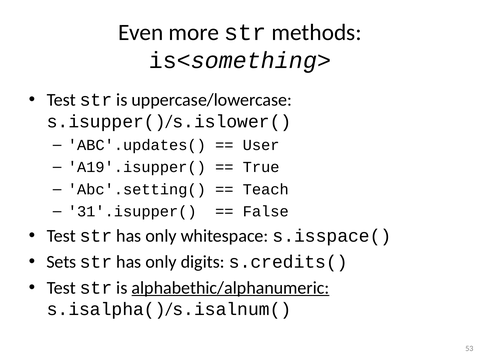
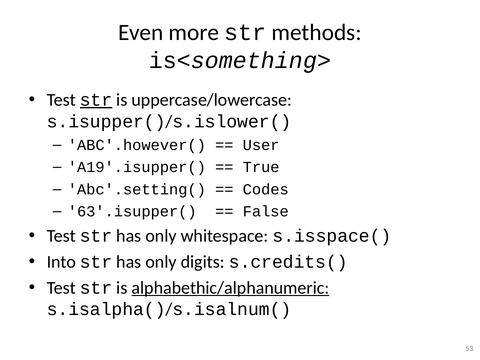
str underline: none -> present (96, 100)
ABC'.updates(: ABC'.updates( -> ABC'.however( (137, 145)
Teach: Teach -> Codes (266, 189)
31'.isupper(: 31'.isupper( -> 63'.isupper( (132, 212)
Sets: Sets -> Into (61, 262)
